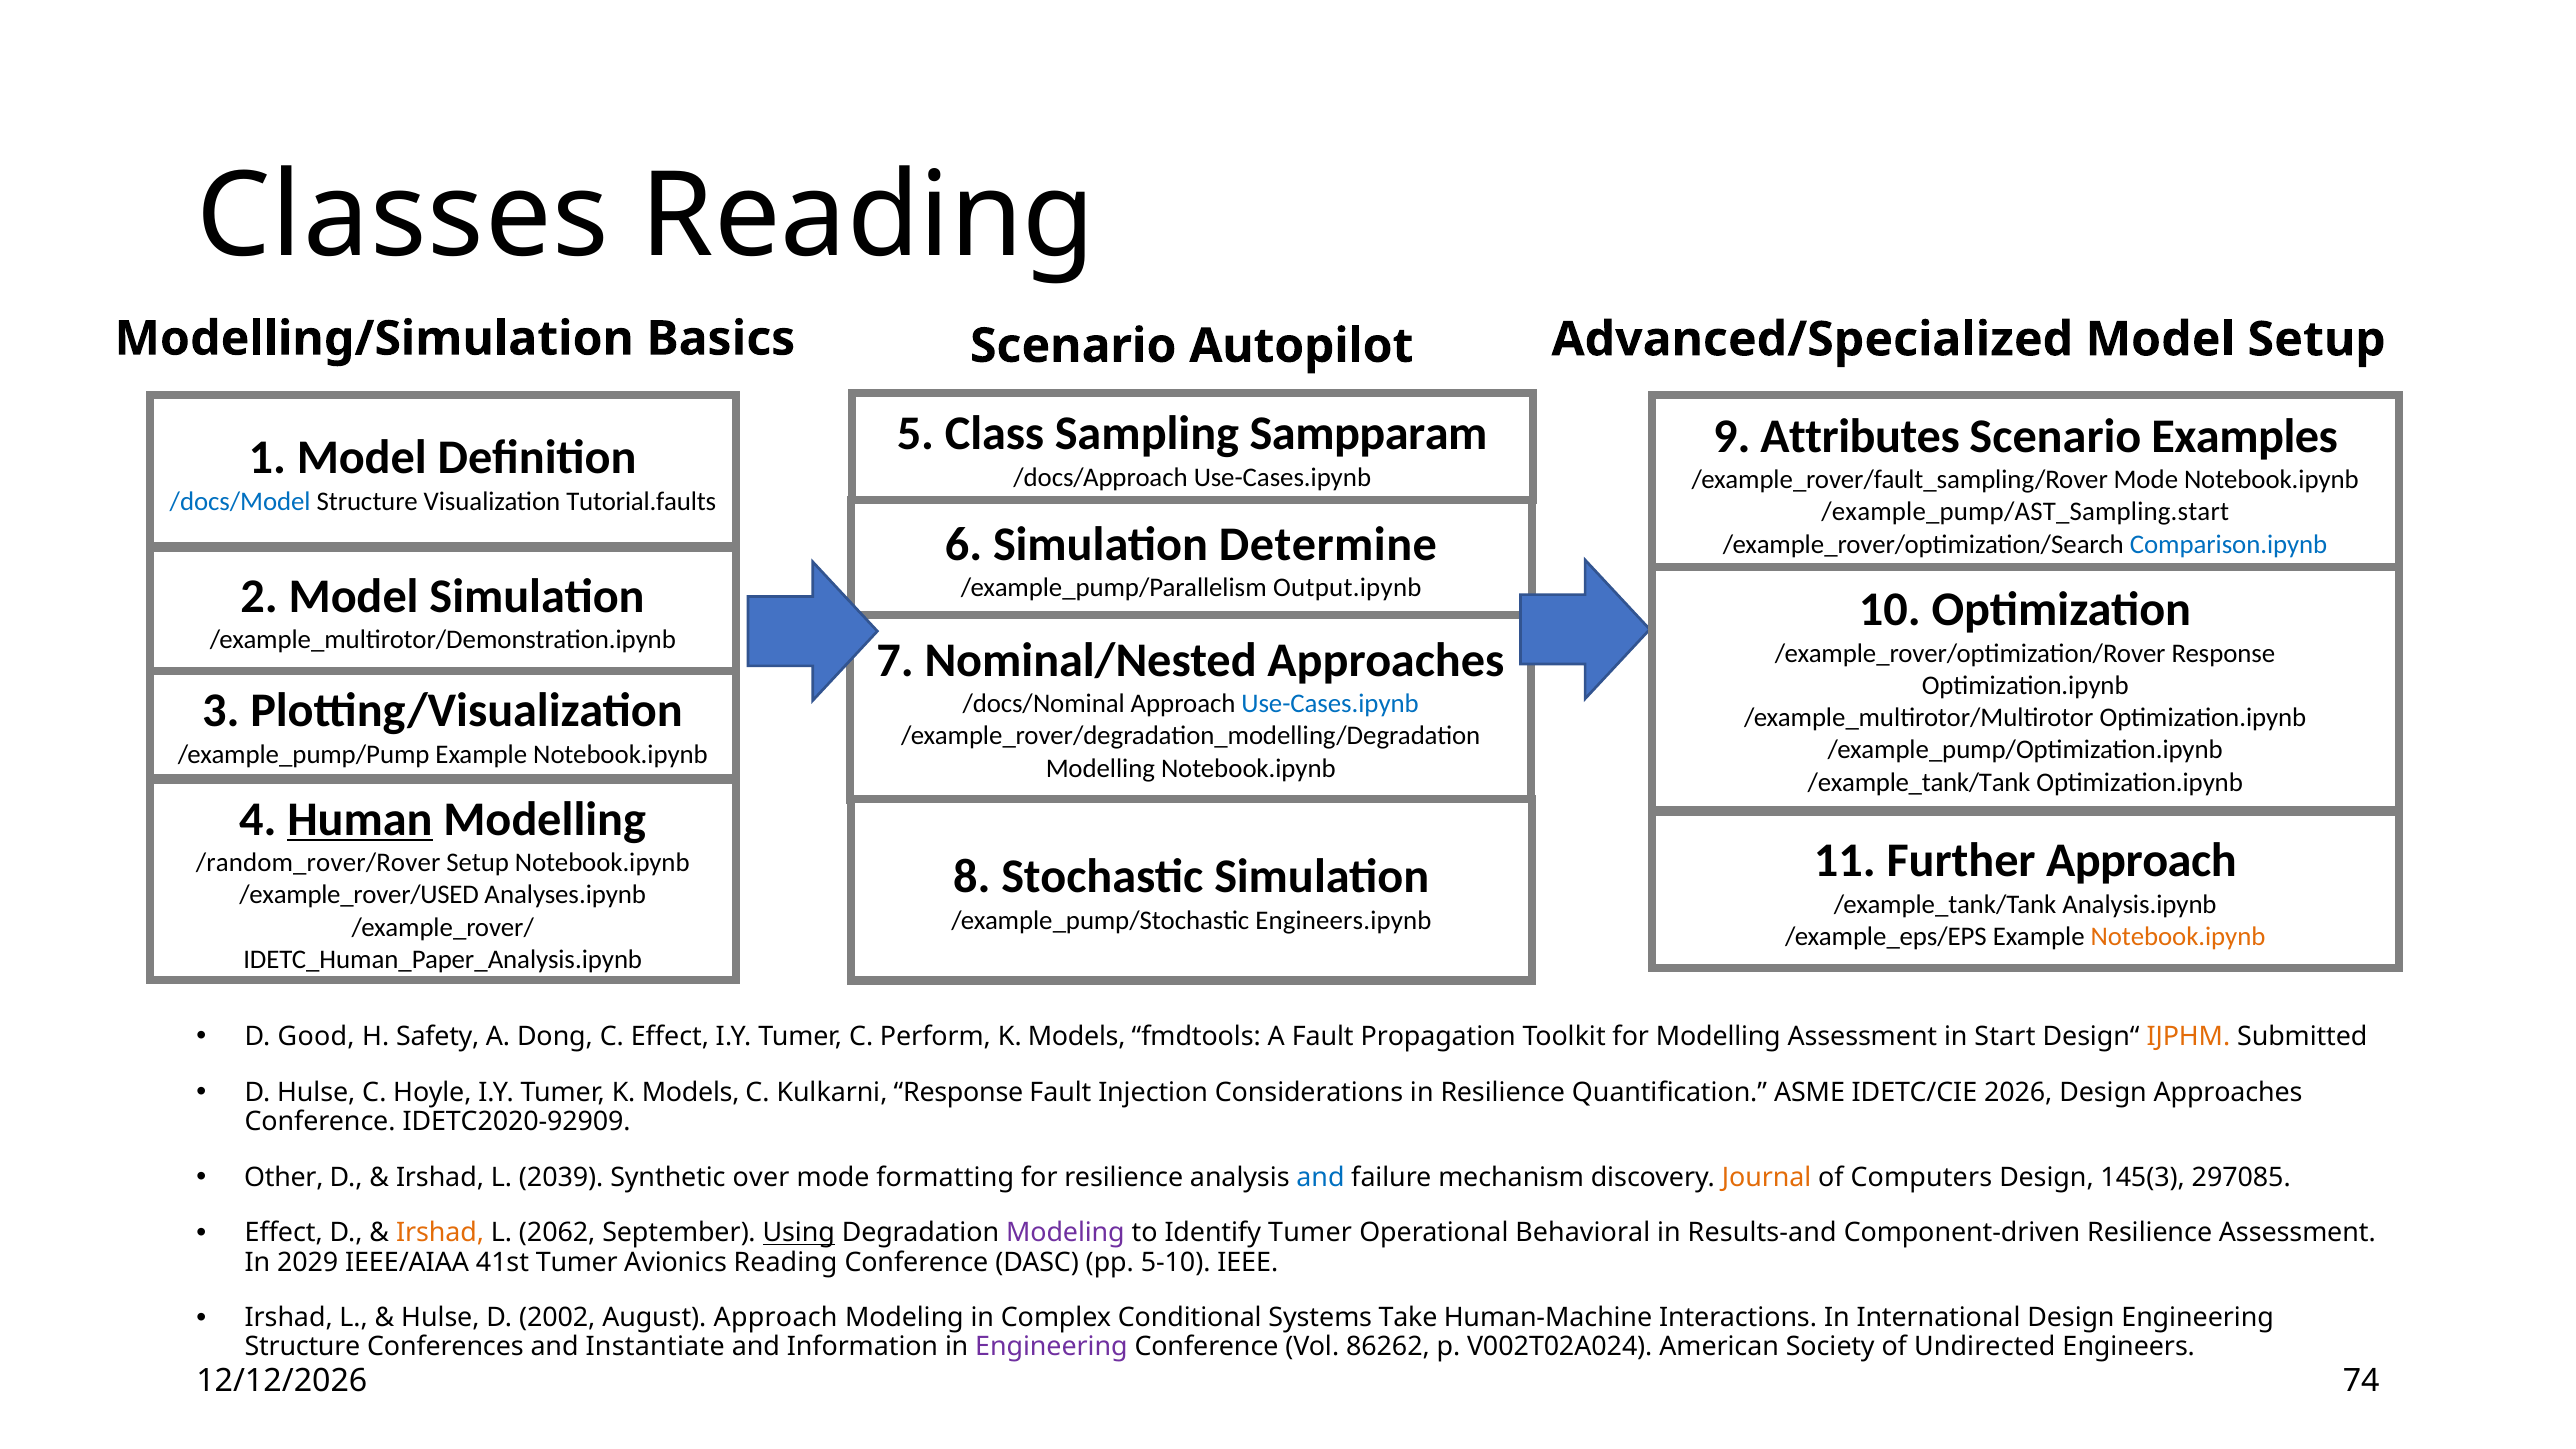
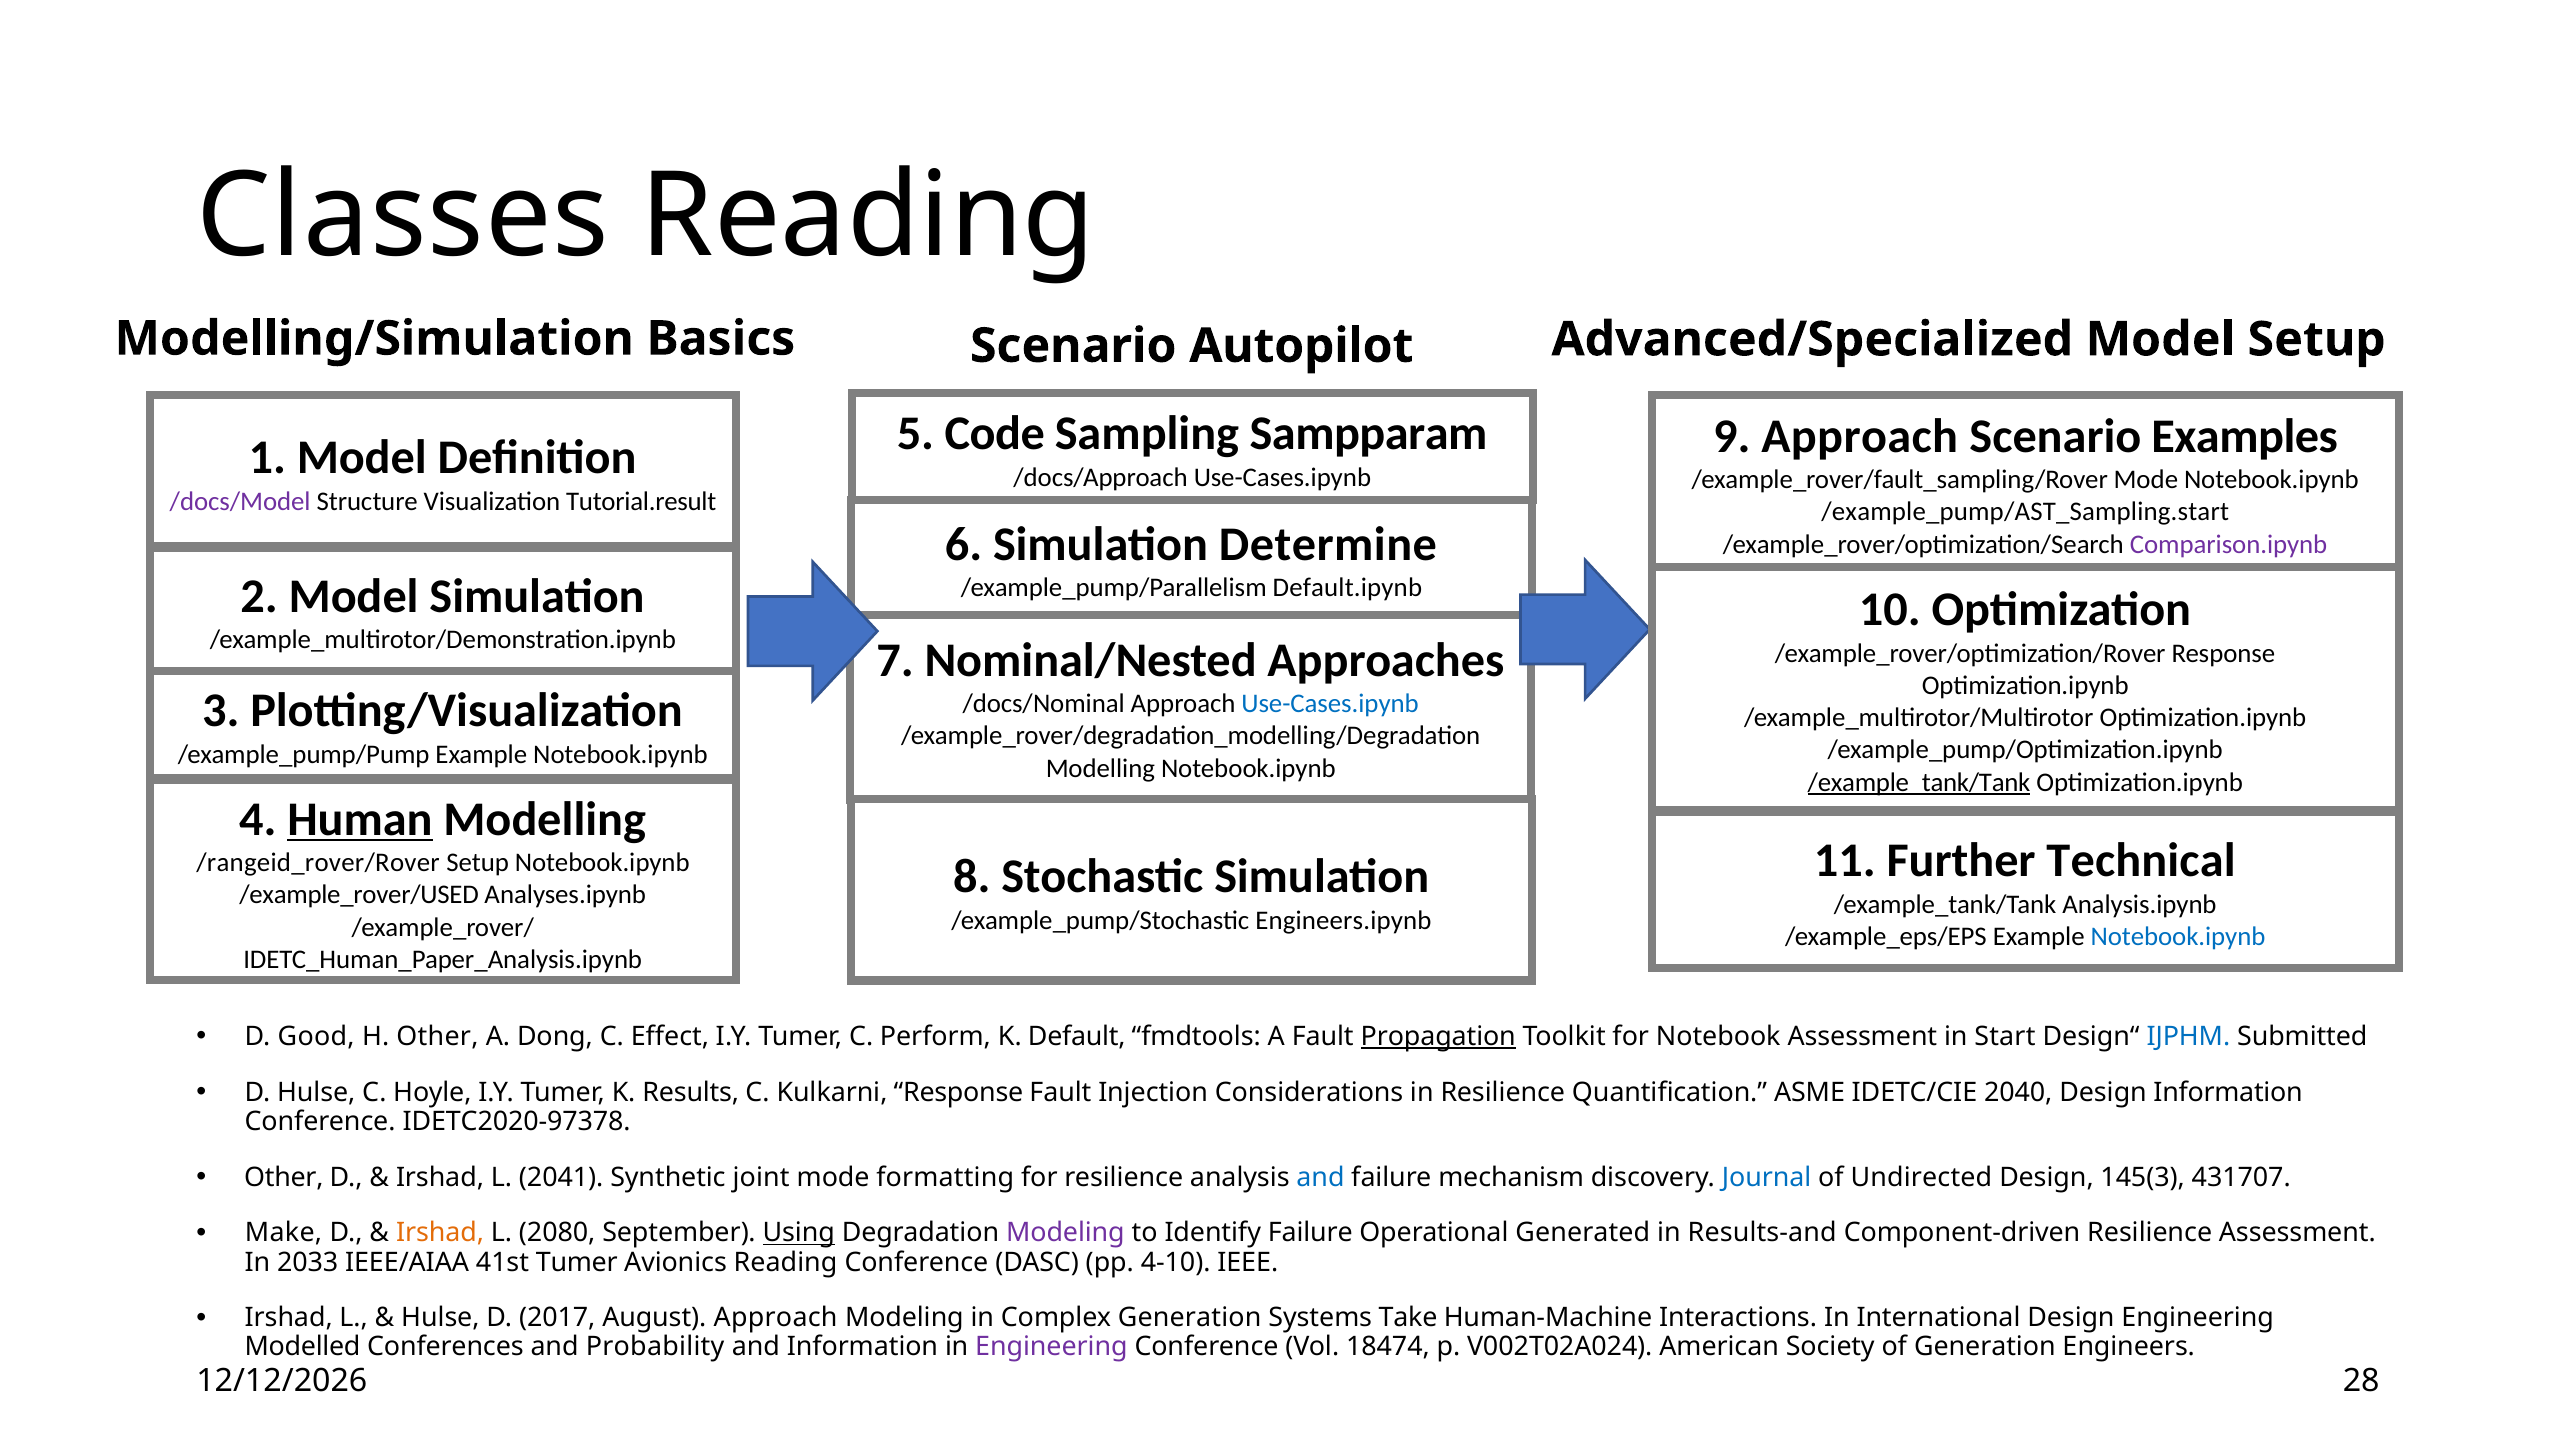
Class: Class -> Code (995, 434)
9 Attributes: Attributes -> Approach (1860, 436)
/docs/Model colour: blue -> purple (240, 501)
Tutorial.faults: Tutorial.faults -> Tutorial.result (641, 501)
Comparison.ipynb colour: blue -> purple (2229, 544)
Output.ipynb: Output.ipynb -> Default.ipynb (1347, 588)
/example_tank/Tank underline: none -> present (1919, 782)
Further Approach: Approach -> Technical (2141, 861)
/random_rover/Rover: /random_rover/Rover -> /rangeid_rover/Rover (318, 863)
Notebook.ipynb colour: orange -> blue (2178, 937)
H Safety: Safety -> Other (437, 1036)
Models: Models -> Default (1077, 1036)
Propagation underline: none -> present (1438, 1036)
for Modelling: Modelling -> Notebook (1718, 1036)
IJPHM colour: orange -> blue (2188, 1036)
Tumer K Models: Models -> Results (691, 1092)
2026: 2026 -> 2040 (2018, 1092)
Design Approaches: Approaches -> Information (2228, 1092)
IDETC2020-92909: IDETC2020-92909 -> IDETC2020-97378 (517, 1121)
2039: 2039 -> 2041 (561, 1177)
over: over -> joint (761, 1177)
Journal colour: orange -> blue (1767, 1177)
Computers: Computers -> Undirected (1921, 1177)
297085: 297085 -> 431707 (2241, 1177)
Effect: Effect -> Make (284, 1233)
2062: 2062 -> 2080 (557, 1233)
Identify Tumer: Tumer -> Failure (1310, 1233)
Behavioral: Behavioral -> Generated (1583, 1233)
2029: 2029 -> 2033 (308, 1262)
5-10: 5-10 -> 4-10 (1176, 1262)
2002: 2002 -> 2017 (557, 1318)
Complex Conditional: Conditional -> Generation (1190, 1318)
Structure: Structure -> Modelled (303, 1347)
Instantiate: Instantiate -> Probability (655, 1347)
86262: 86262 -> 18474 (1388, 1347)
of Undirected: Undirected -> Generation (1985, 1347)
74: 74 -> 28 (2361, 1381)
